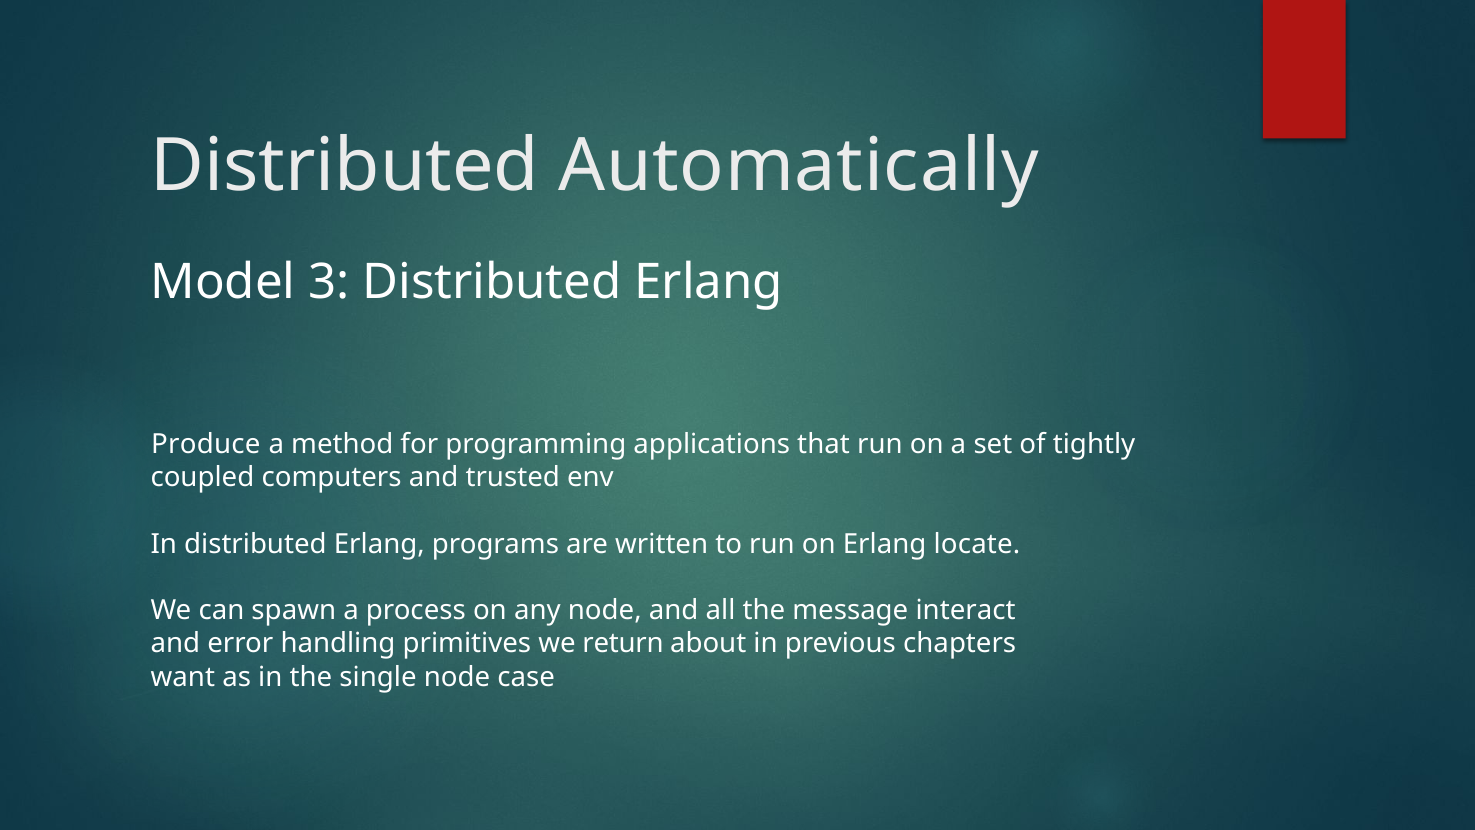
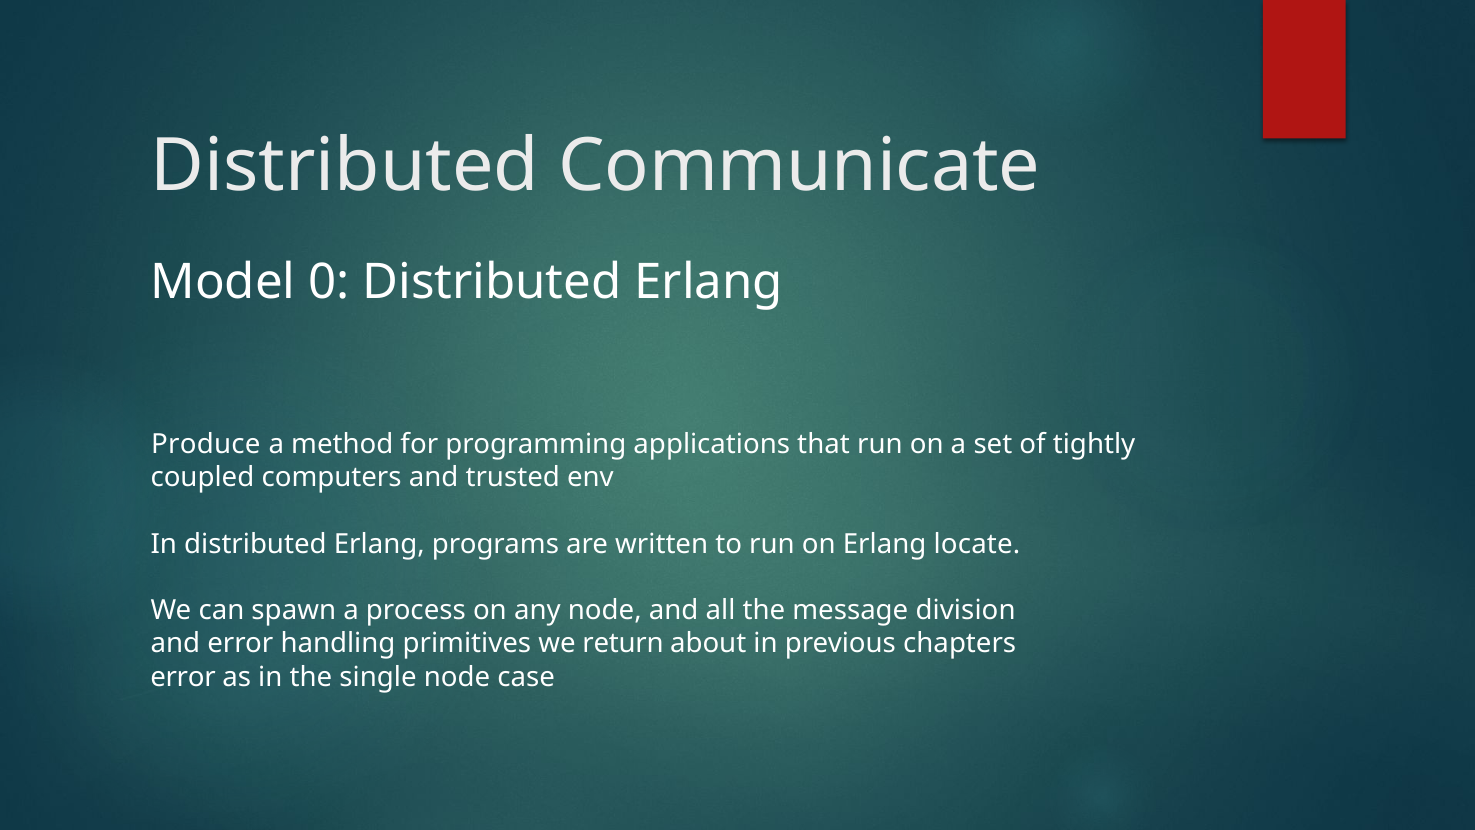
Automatically: Automatically -> Communicate (799, 166)
3: 3 -> 0 (329, 282)
interact: interact -> division (966, 610)
want: want -> error (183, 677)
